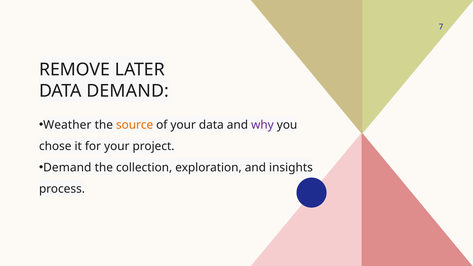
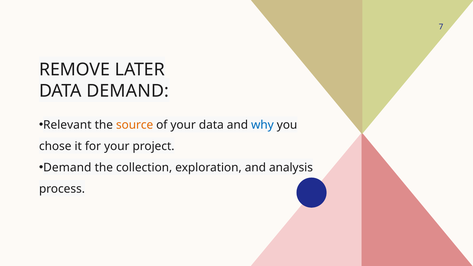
Weather: Weather -> Relevant (67, 125)
why colour: purple -> blue (262, 125)
insights: insights -> analysis (291, 168)
